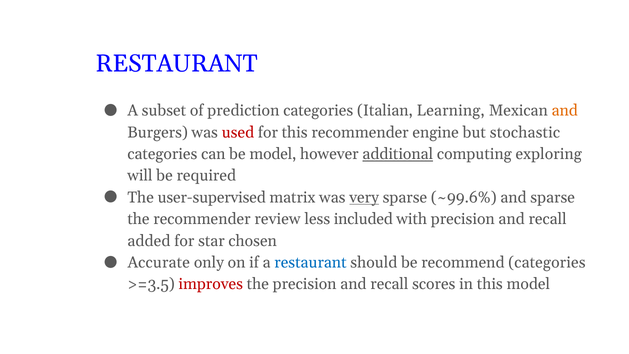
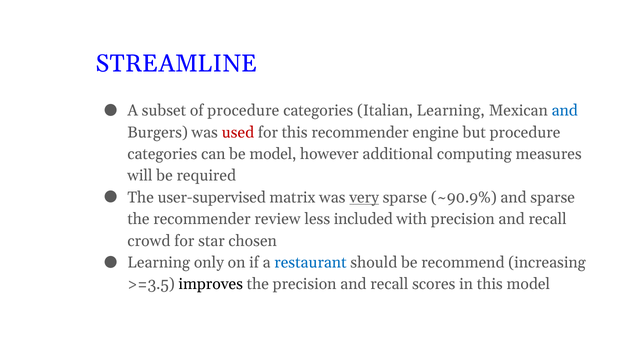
RESTAURANT: RESTAURANT -> STREAMLINE (177, 64)
of prediction: prediction -> procedure (243, 111)
and colour: orange -> blue (565, 111)
but stochastic: stochastic -> procedure (525, 132)
additional underline: present -> none (398, 154)
exploring: exploring -> measures (549, 154)
~99.6%: ~99.6% -> ~90.9% (464, 197)
added: added -> crowd (149, 241)
Accurate: Accurate -> Learning (159, 262)
recommend categories: categories -> increasing (547, 262)
improves colour: red -> black (211, 284)
